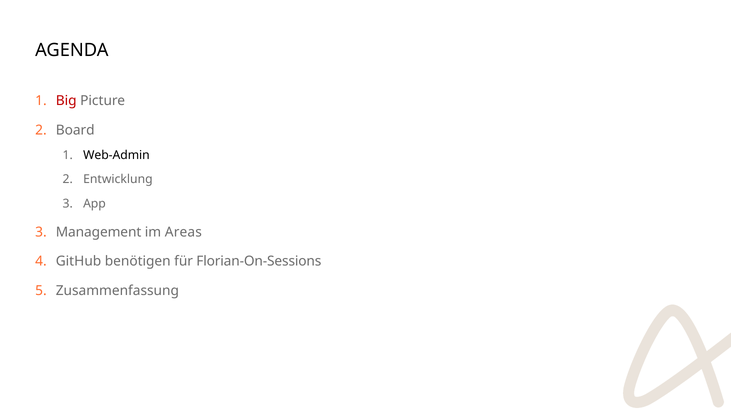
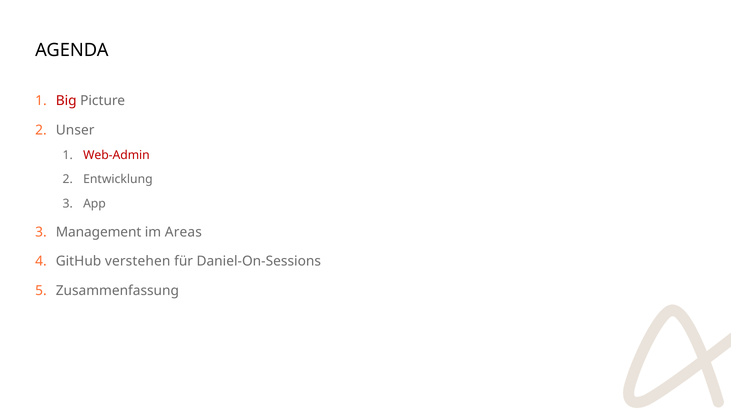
Board: Board -> Unser (75, 130)
Web-Admin colour: black -> red (116, 155)
benötigen: benötigen -> verstehen (138, 261)
Florian-On-Sessions: Florian-On-Sessions -> Daniel-On-Sessions (259, 261)
